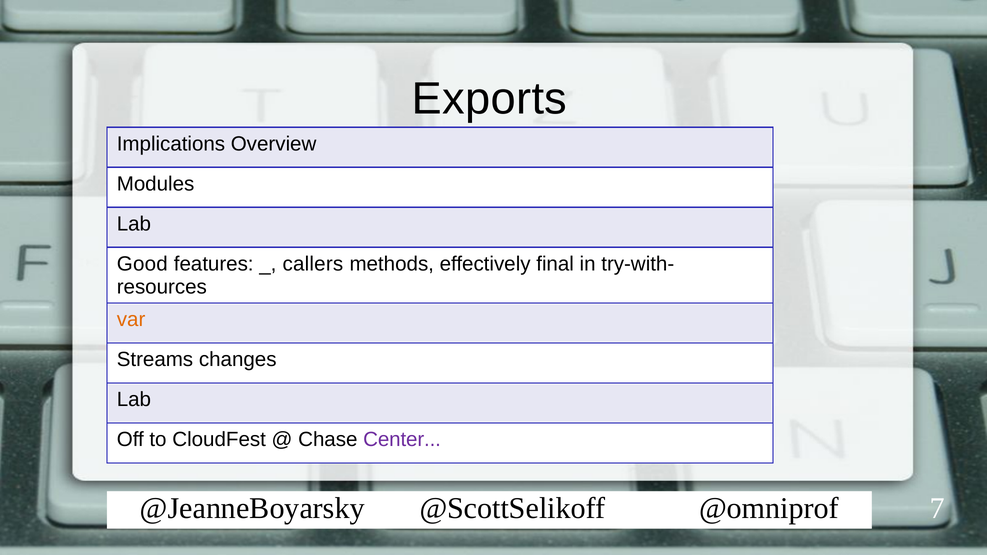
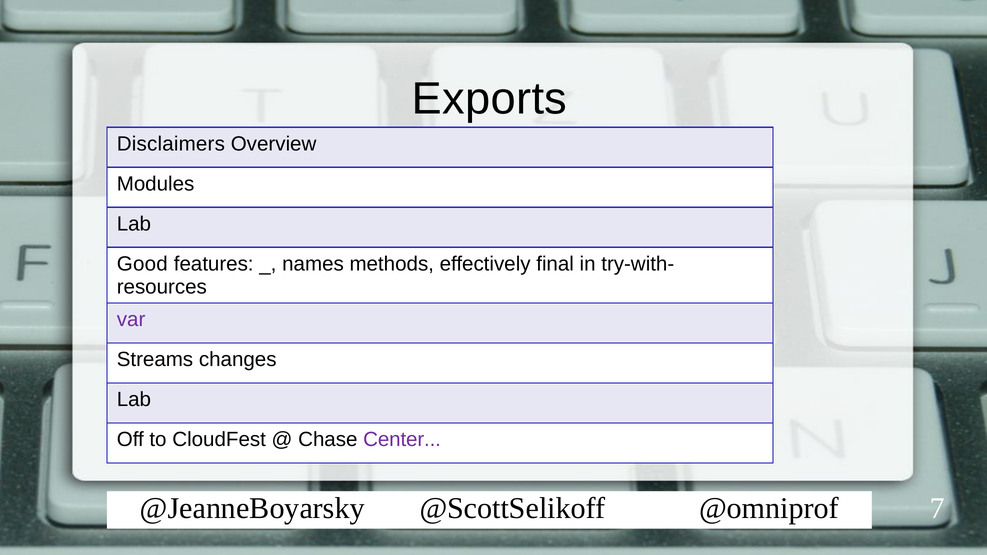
Implications: Implications -> Disclaimers (171, 144)
callers: callers -> names (313, 264)
var colour: orange -> purple (131, 320)
